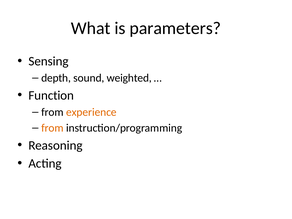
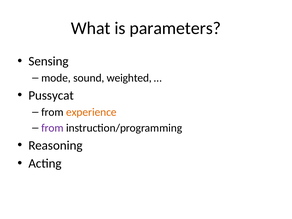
depth: depth -> mode (56, 78)
Function: Function -> Pussycat (51, 95)
from colour: orange -> purple (52, 128)
